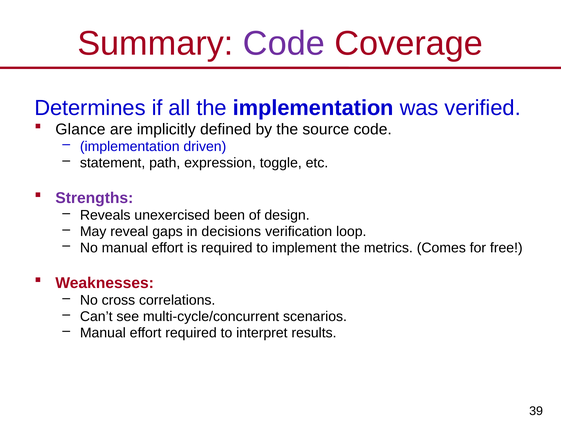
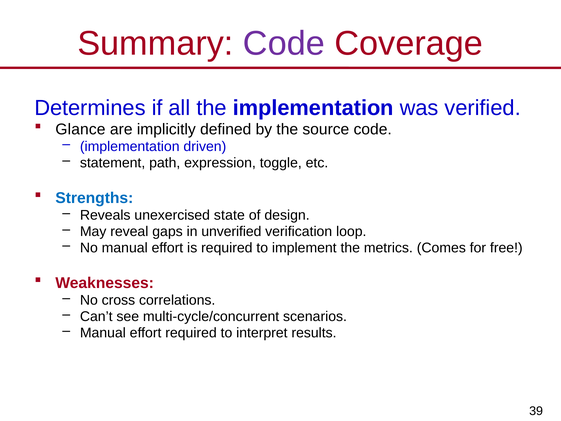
Strengths colour: purple -> blue (94, 198)
been: been -> state (229, 215)
decisions: decisions -> unverified (231, 231)
